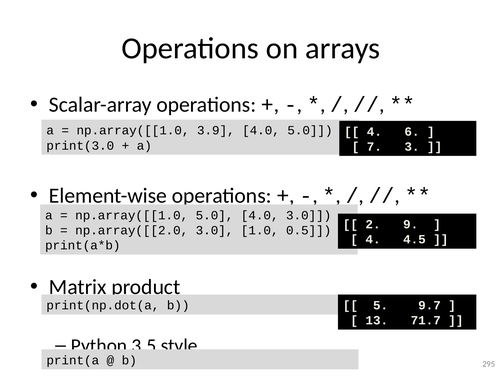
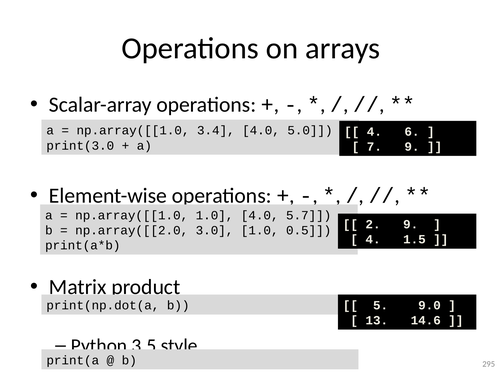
3.9: 3.9 -> 3.4 (216, 131)
7 3: 3 -> 9 (412, 147)
np.array([[1.0 5.0: 5.0 -> 1.0 (215, 216)
4.0 3.0: 3.0 -> 5.7 (309, 216)
4.5: 4.5 -> 1.5 (414, 240)
9.7: 9.7 -> 9.0 (429, 306)
71.7: 71.7 -> 14.6 (426, 321)
